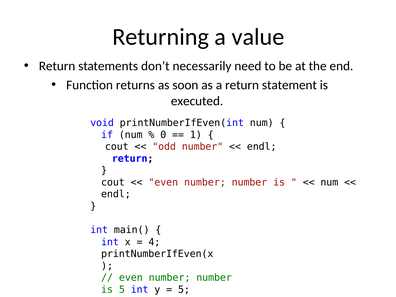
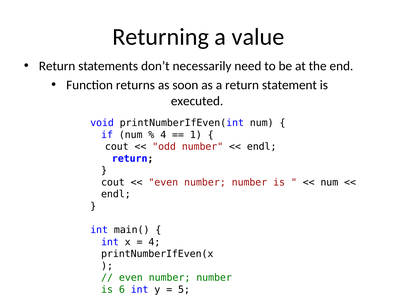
0: 0 -> 4 (163, 135)
is 5: 5 -> 6 (122, 290)
